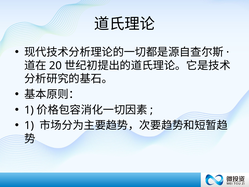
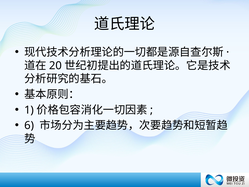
1: 1 -> 6 (29, 125)
